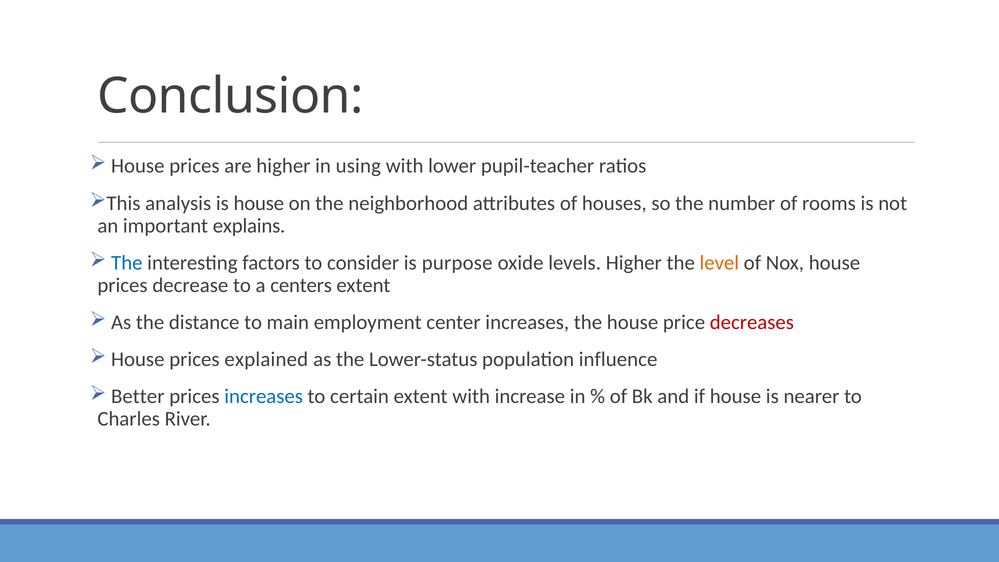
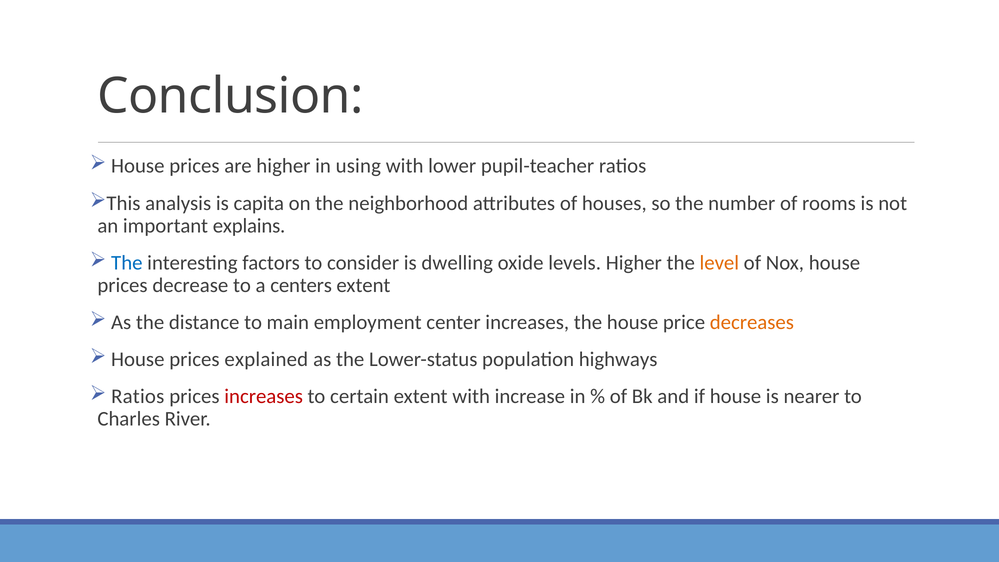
is house: house -> capita (259, 203)
purpose: purpose -> dwelling (457, 263)
decreases colour: red -> orange (752, 322)
influence: influence -> highways (618, 359)
Better: Better -> Ratios (138, 396)
increases colour: blue -> red (264, 396)
